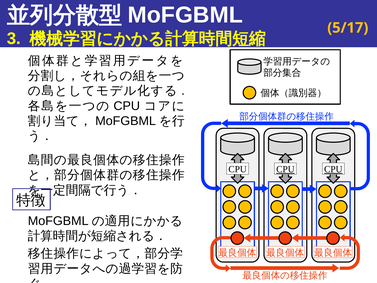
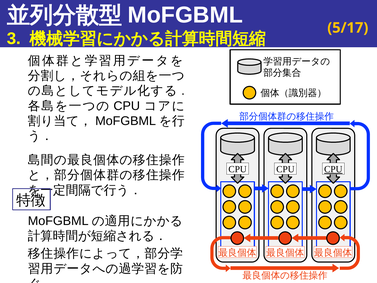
CPU underline: present -> none (285, 169)
